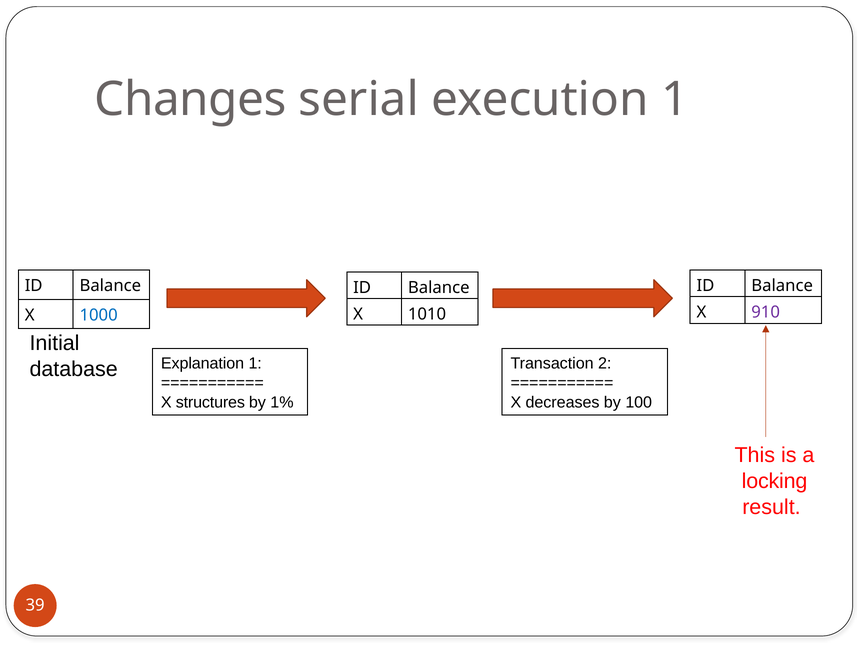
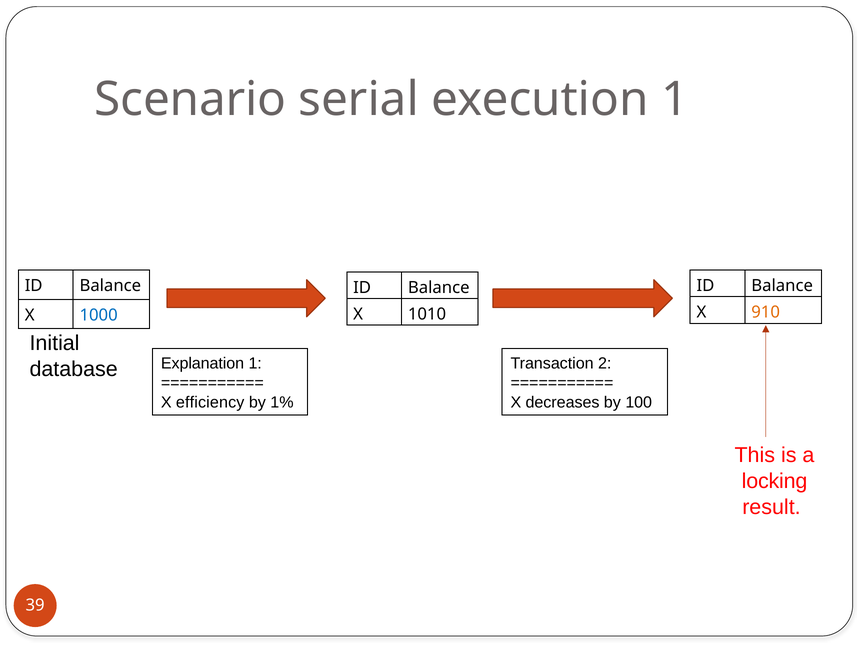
Changes: Changes -> Scenario (190, 99)
910 colour: purple -> orange (766, 312)
structures: structures -> efficiency (210, 402)
